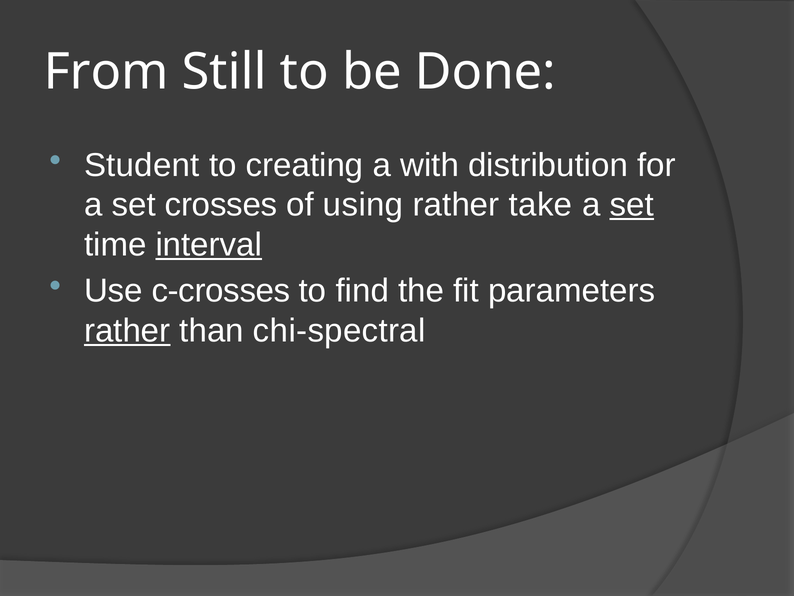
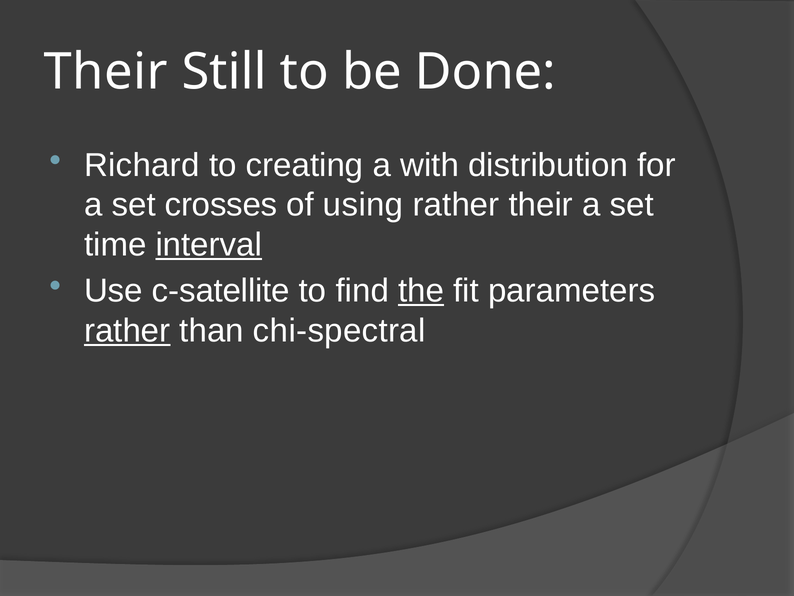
From: From -> Their (106, 72)
Student: Student -> Richard (142, 165)
rather take: take -> their (541, 205)
set underline: present -> none (632, 205)
c-crosses: c-crosses -> c-satellite (221, 291)
the underline: none -> present (421, 291)
